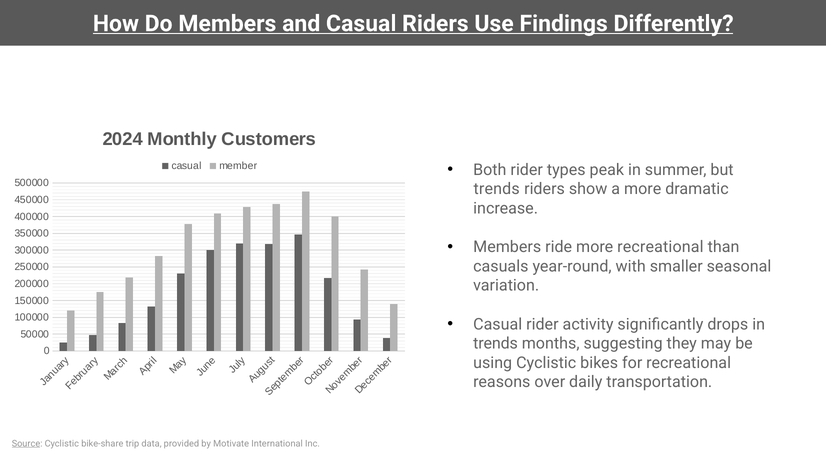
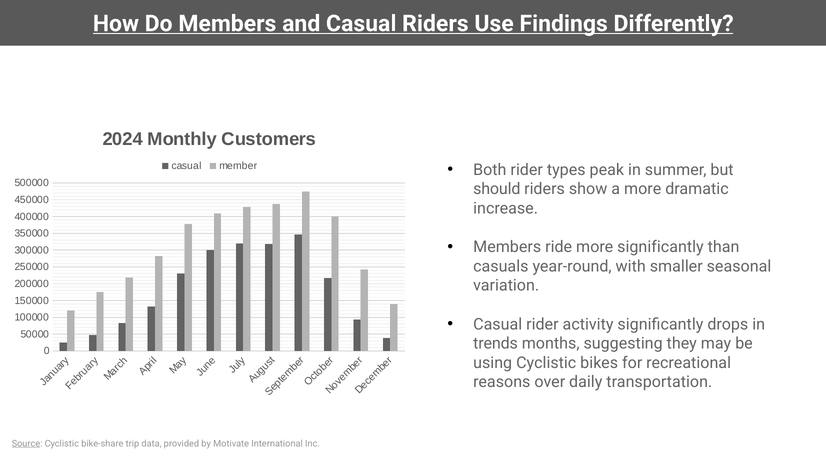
trends: trends -> should (497, 189)
more recreational: recreational -> significantly (660, 247)
